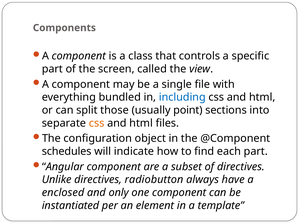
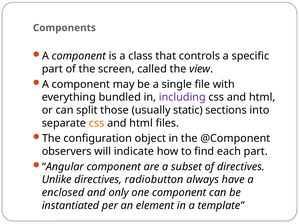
including colour: blue -> purple (182, 97)
point: point -> static (188, 110)
schedules: schedules -> observers (67, 152)
